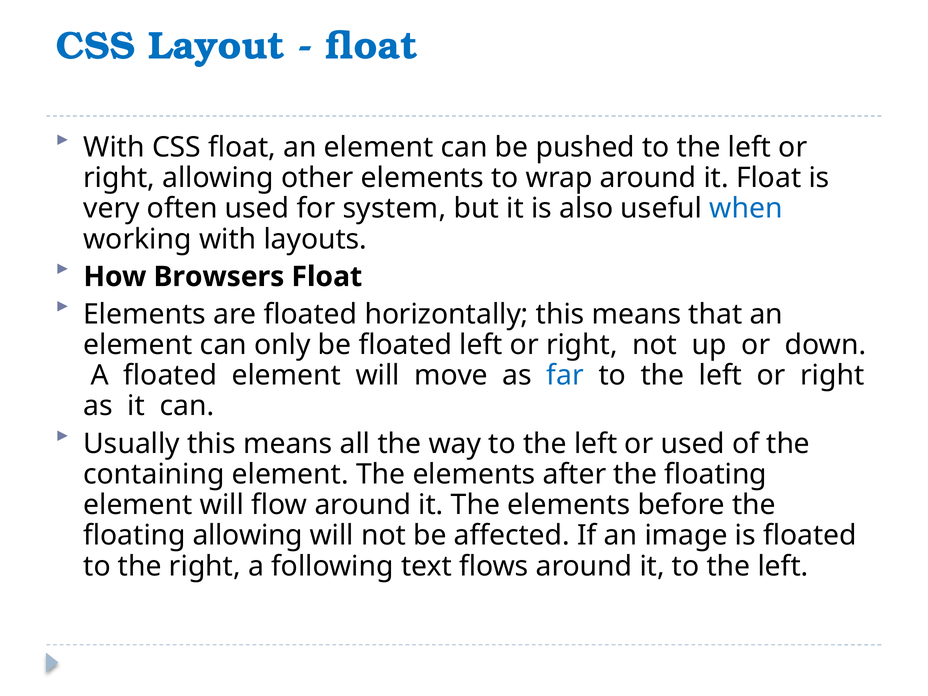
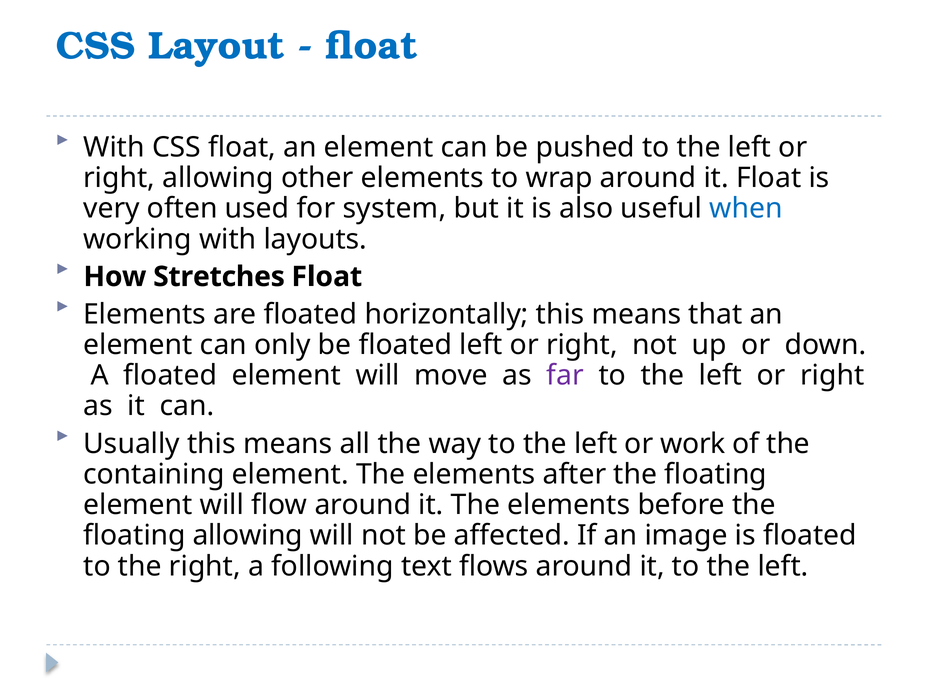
Browsers: Browsers -> Stretches (219, 277)
far colour: blue -> purple (565, 376)
or used: used -> work (693, 444)
